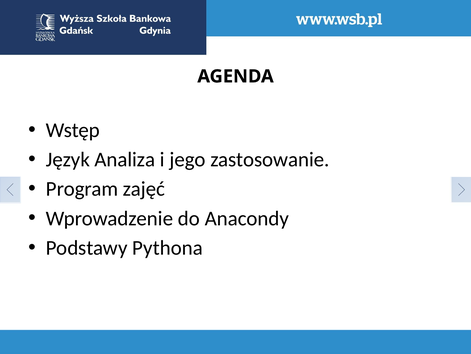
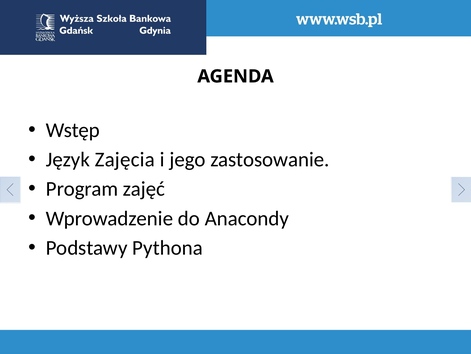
Analiza: Analiza -> Zajęcia (125, 159)
